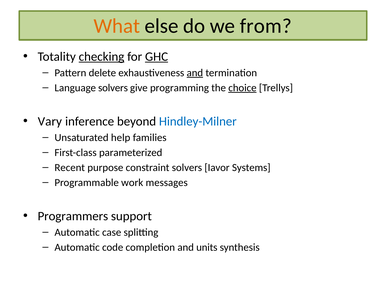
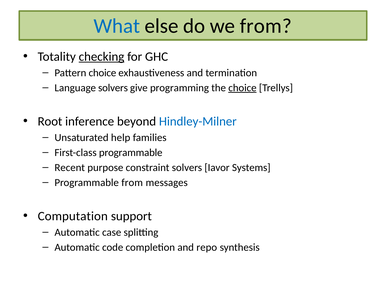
What colour: orange -> blue (117, 26)
GHC underline: present -> none (157, 57)
Pattern delete: delete -> choice (102, 73)
and underline: present -> none (195, 73)
Vary: Vary -> Root (50, 122)
First-class parameterized: parameterized -> programmable (131, 153)
Programmable work: work -> from (132, 183)
Programmers: Programmers -> Computation (73, 216)
units: units -> repo (207, 248)
